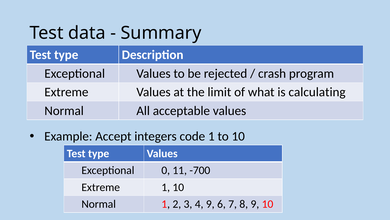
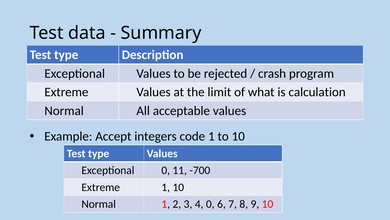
calculating: calculating -> calculation (317, 92)
4 9: 9 -> 0 (210, 204)
